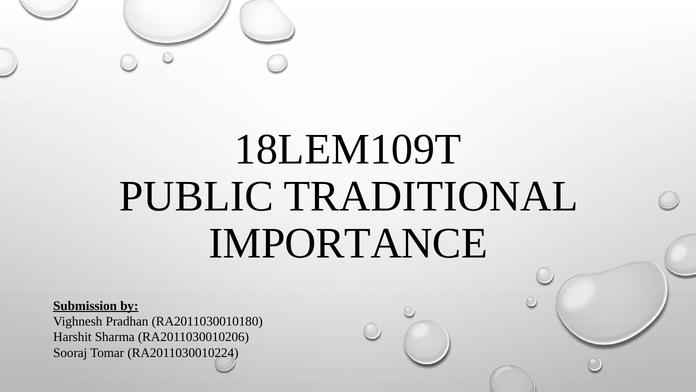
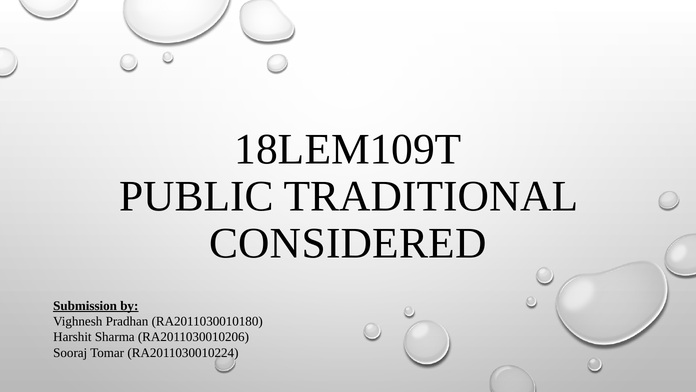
IMPORTANCE: IMPORTANCE -> CONSIDERED (348, 243)
